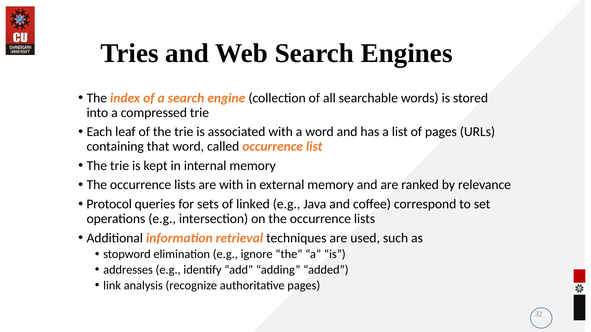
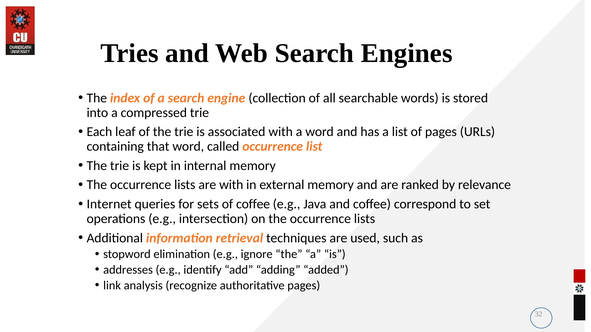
Protocol: Protocol -> Internet (109, 204)
of linked: linked -> coffee (253, 204)
